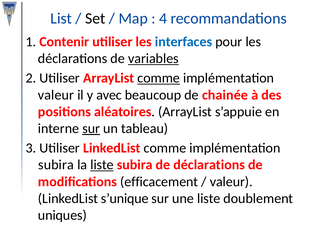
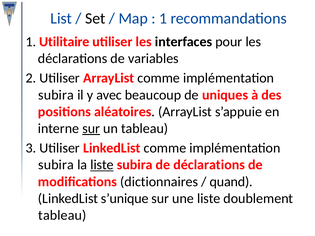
4: 4 -> 1 (163, 19)
Contenir: Contenir -> Utilitaire (64, 42)
interfaces colour: blue -> black (184, 42)
variables underline: present -> none (153, 59)
comme underline: present -> none (159, 78)
valeur: valeur -> subira (56, 95)
chainée: chainée -> uniques (225, 95)
efficacement: efficacement -> dictionnaires (159, 182)
valeur: valeur -> quand (231, 182)
uniques: uniques -> tableau (62, 215)
